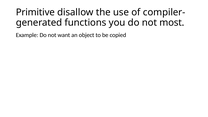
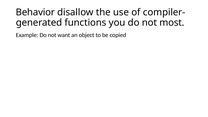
Primitive: Primitive -> Behavior (35, 12)
